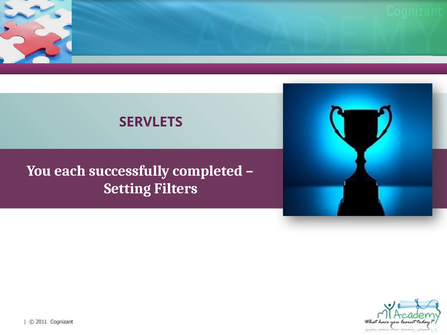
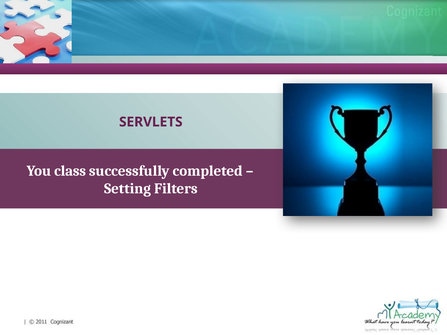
each: each -> class (70, 171)
